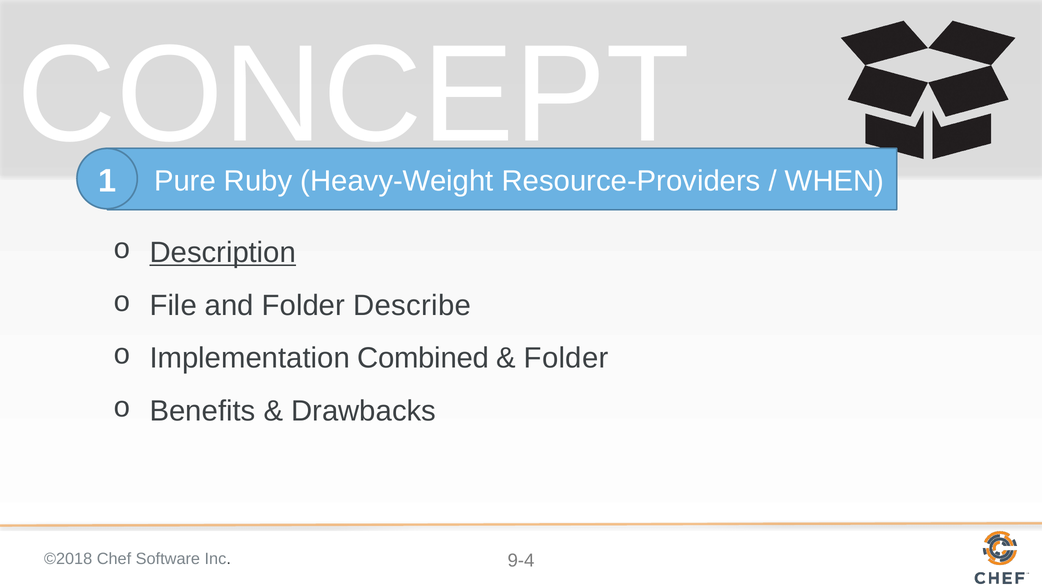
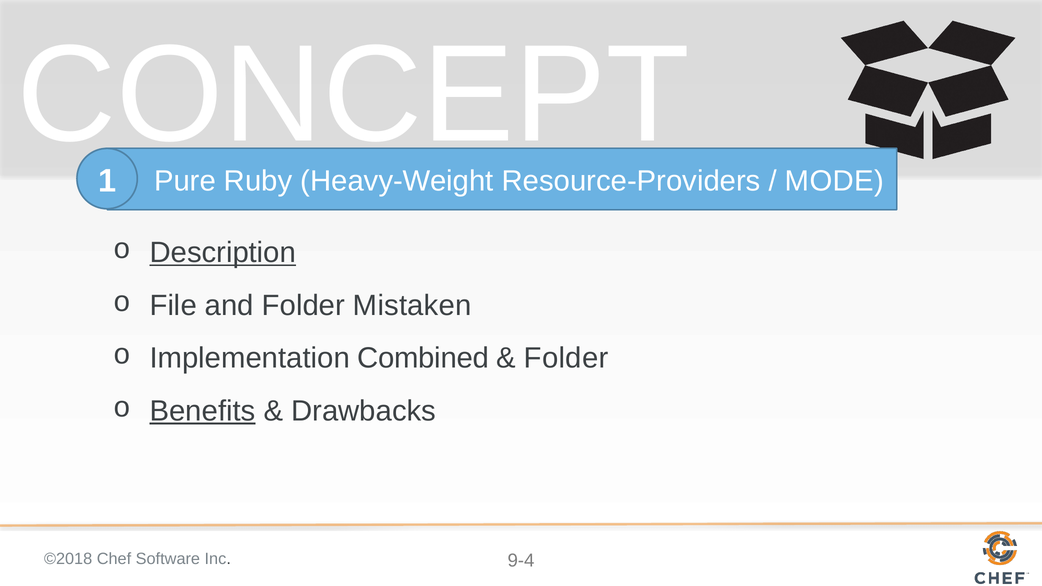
WHEN: WHEN -> MODE (834, 181)
Describe: Describe -> Mistaken (412, 306)
Benefits underline: none -> present (203, 411)
